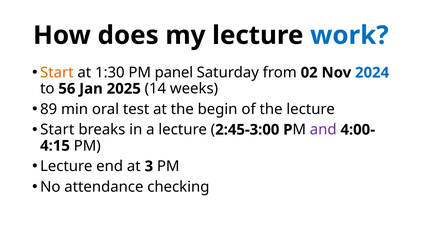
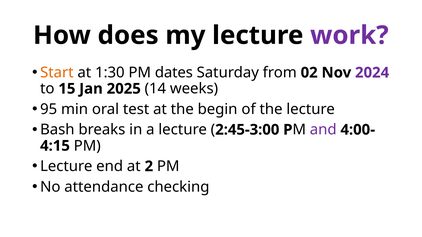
work colour: blue -> purple (349, 35)
panel: panel -> dates (174, 73)
2024 colour: blue -> purple (372, 73)
56: 56 -> 15 (67, 89)
89: 89 -> 95 (49, 109)
Start: Start -> Bash (57, 130)
3: 3 -> 2 (149, 167)
